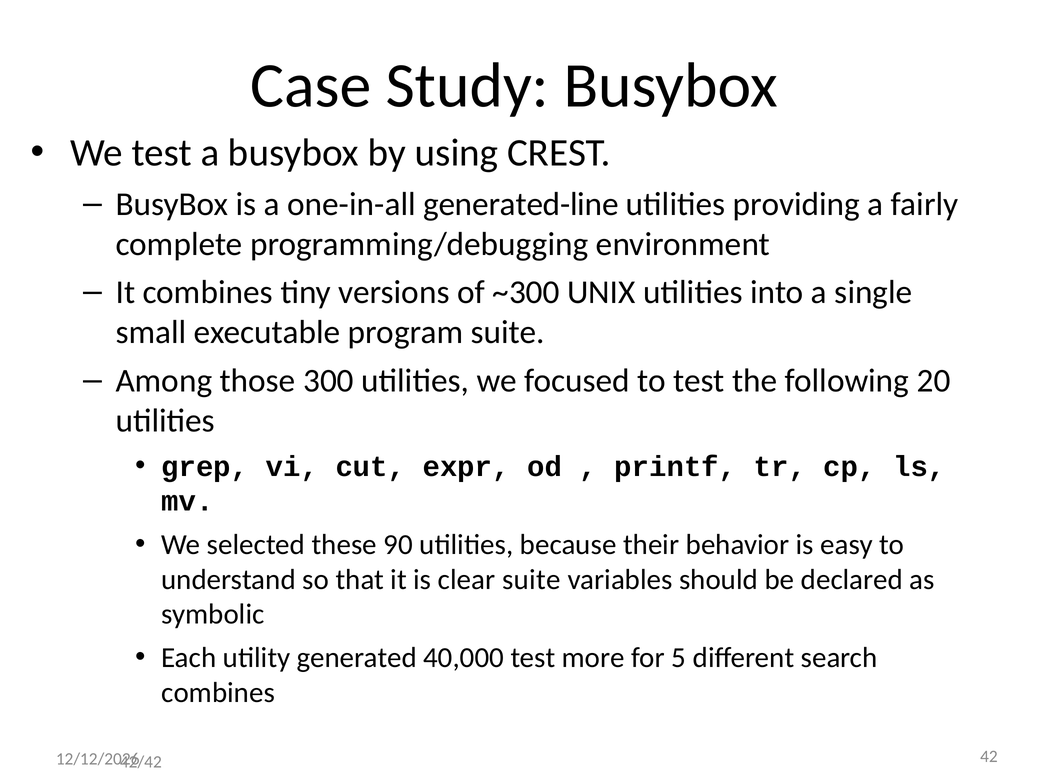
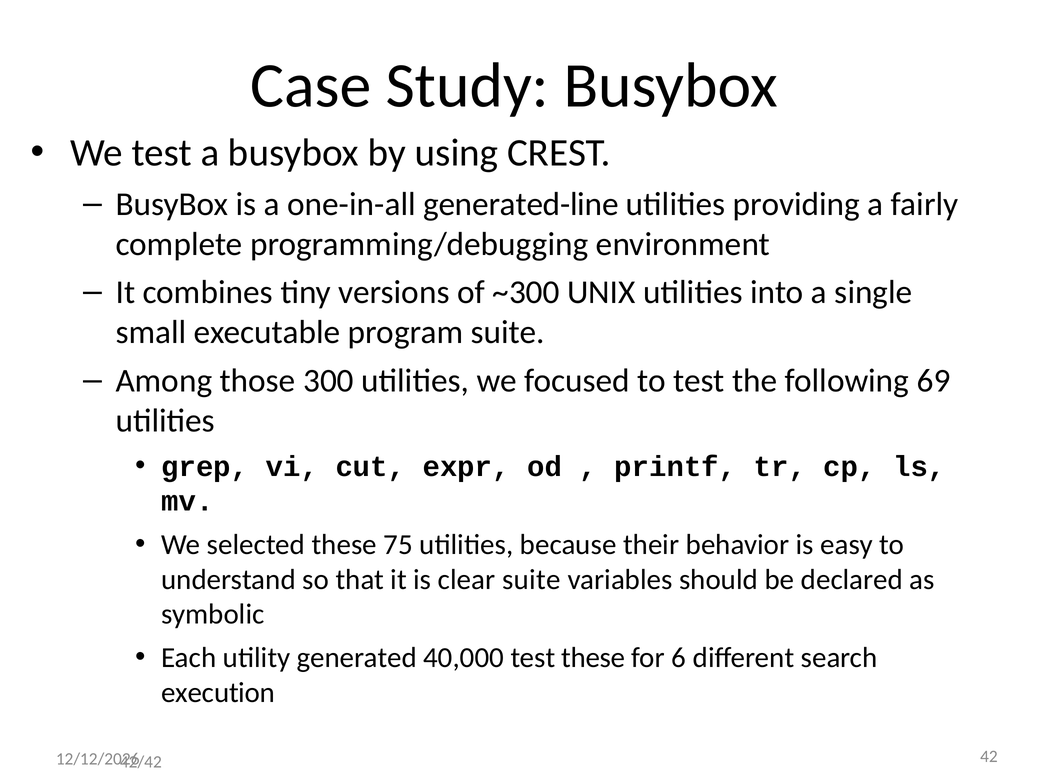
20: 20 -> 69 (934, 381)
90: 90 -> 75 (398, 545)
test more: more -> these (593, 658)
5: 5 -> 6 (679, 658)
combines: combines -> execution (218, 693)
